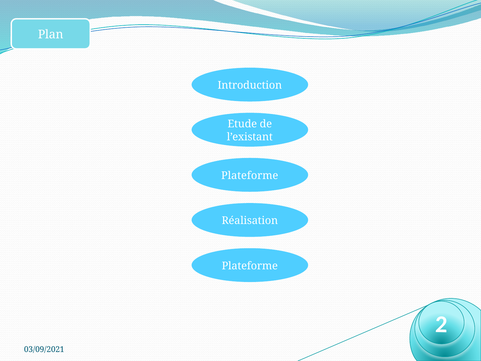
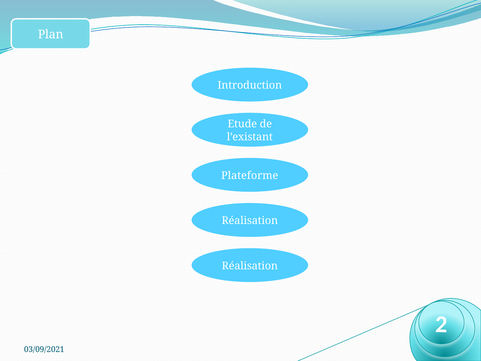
Plateforme: Plateforme -> Réalisation (250, 266)
